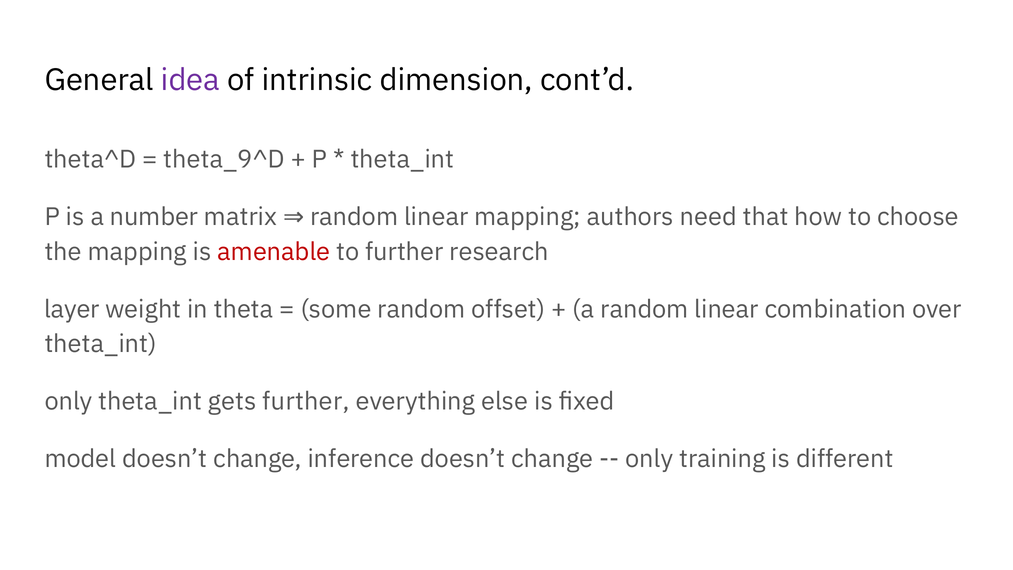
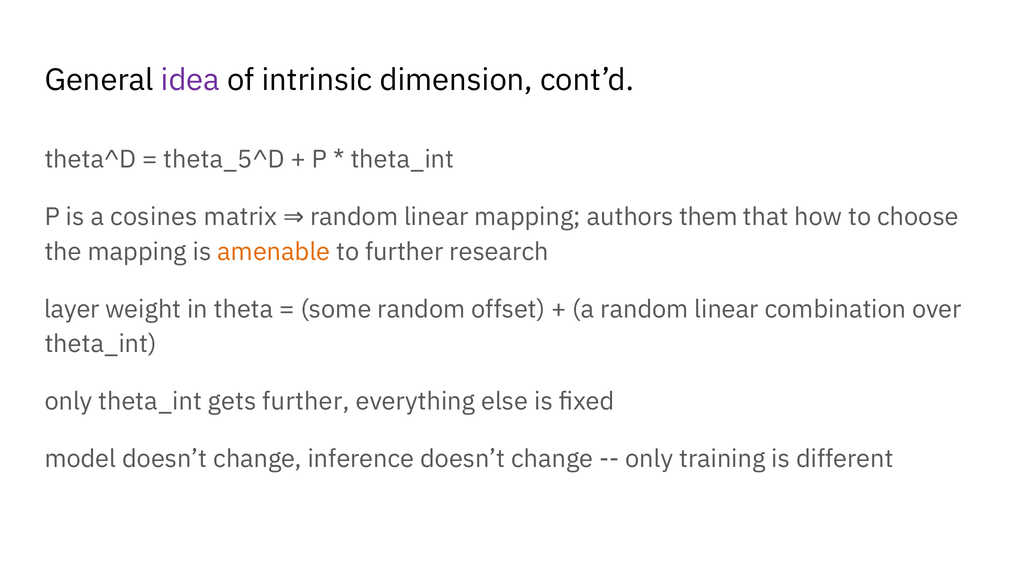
theta_9^D: theta_9^D -> theta_5^D (224, 159)
number: number -> cosines (154, 217)
need: need -> them (708, 217)
amenable colour: red -> orange (274, 252)
